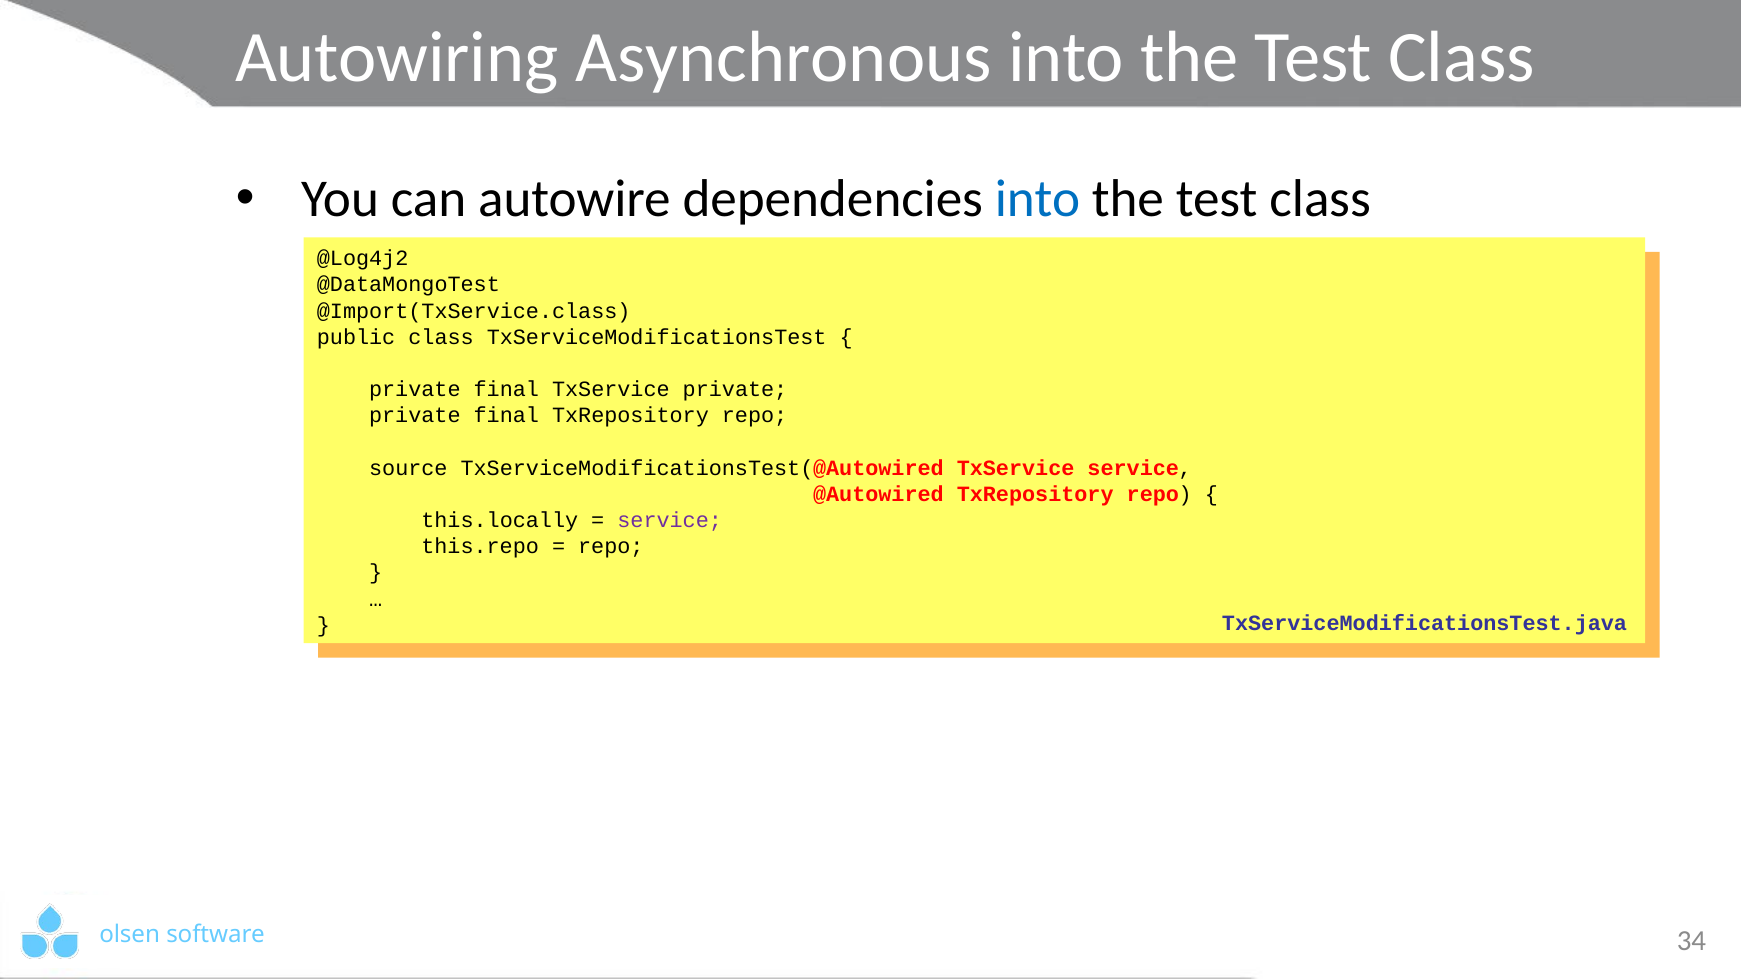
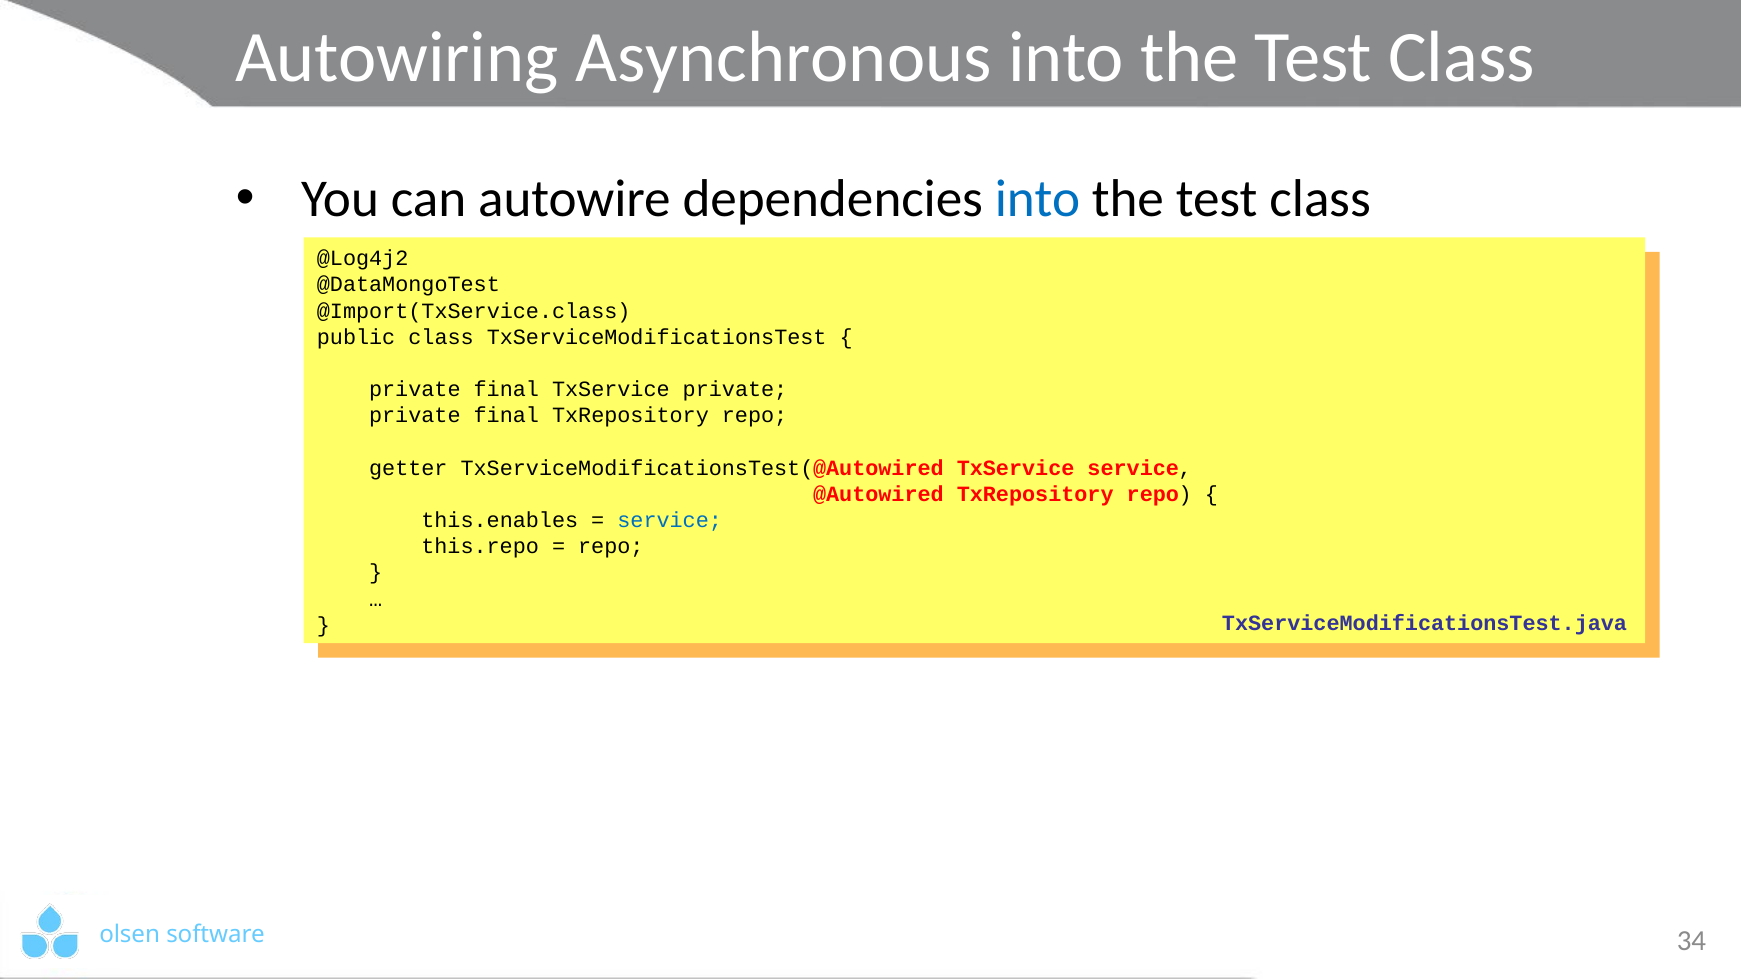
source: source -> getter (408, 468)
this.locally: this.locally -> this.enables (500, 521)
service colour: purple -> blue (670, 521)
